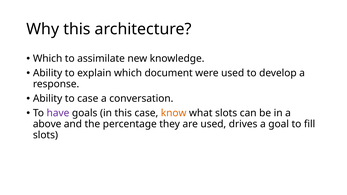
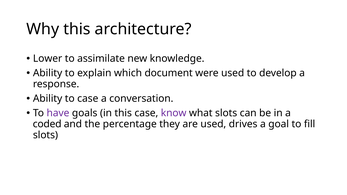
Which: Which -> Lower (48, 59)
know colour: orange -> purple (174, 113)
above: above -> coded (47, 124)
